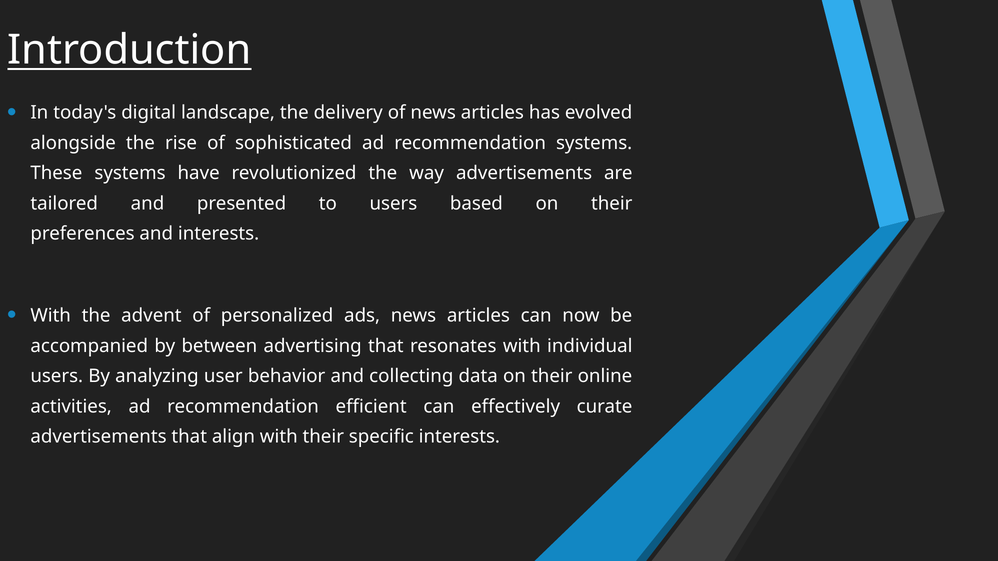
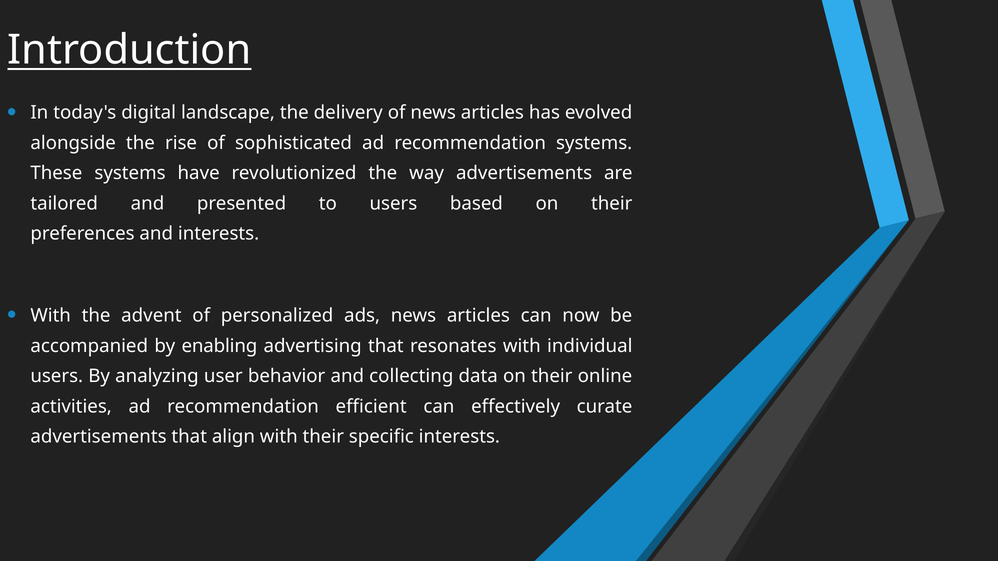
between: between -> enabling (219, 346)
